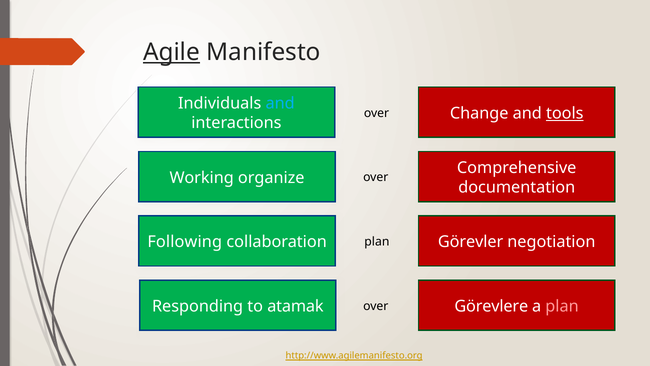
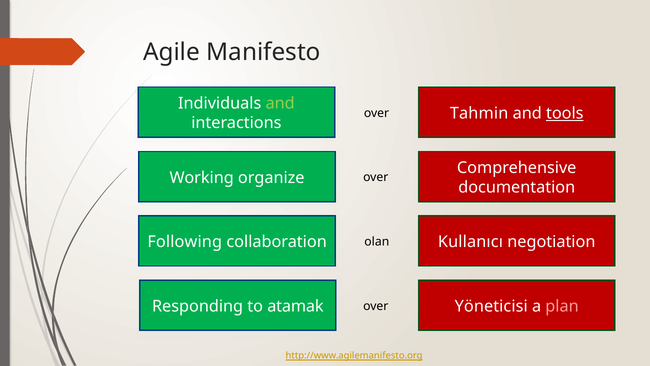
Agile underline: present -> none (172, 52)
and colour: light blue -> light green (280, 103)
Change: Change -> Tahmin (479, 113)
collaboration plan: plan -> olan (377, 242)
Görevler: Görevler -> Kullanıcı (470, 242)
Görevlere: Görevlere -> Yöneticisi (491, 306)
